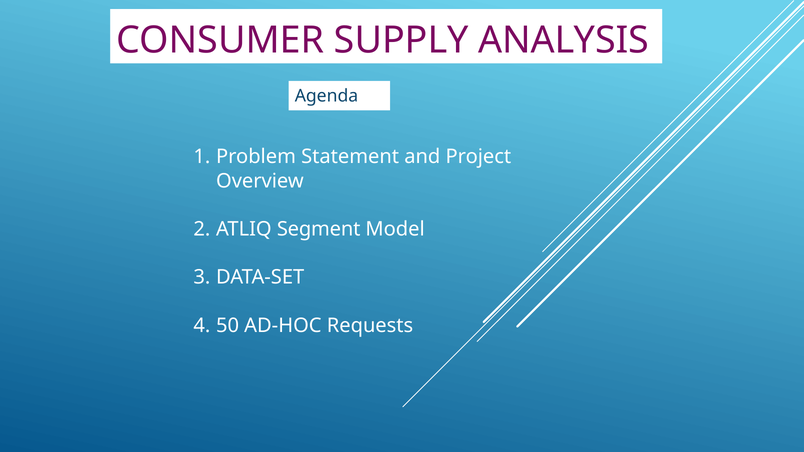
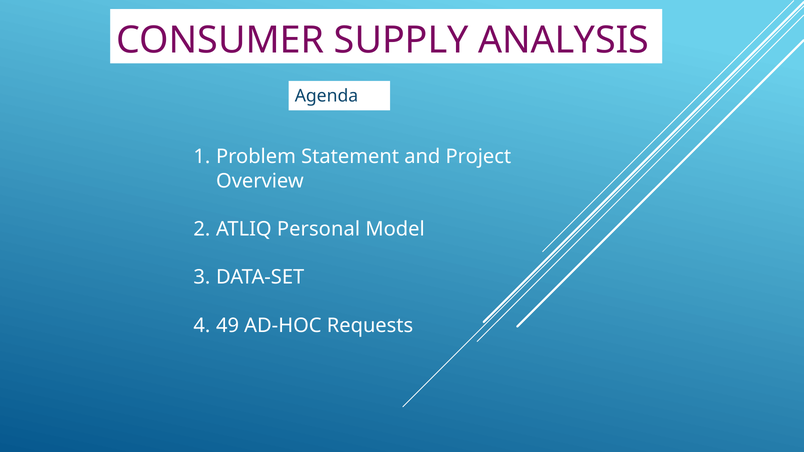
Segment: Segment -> Personal (318, 229)
50: 50 -> 49 (228, 326)
